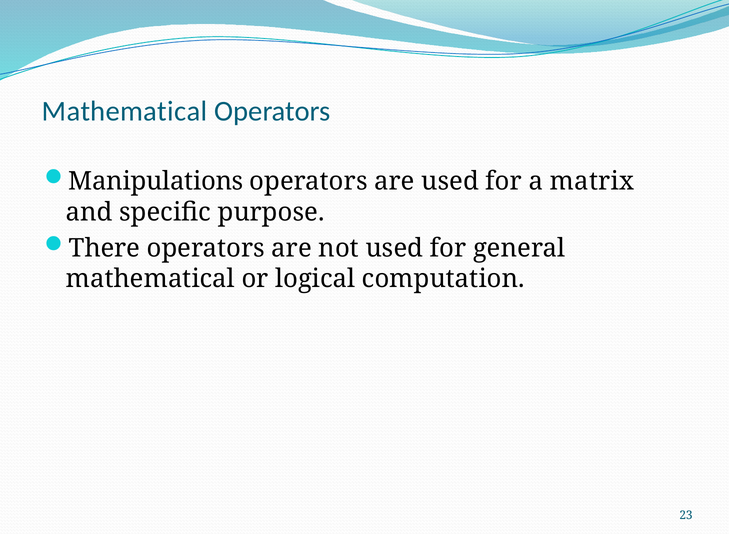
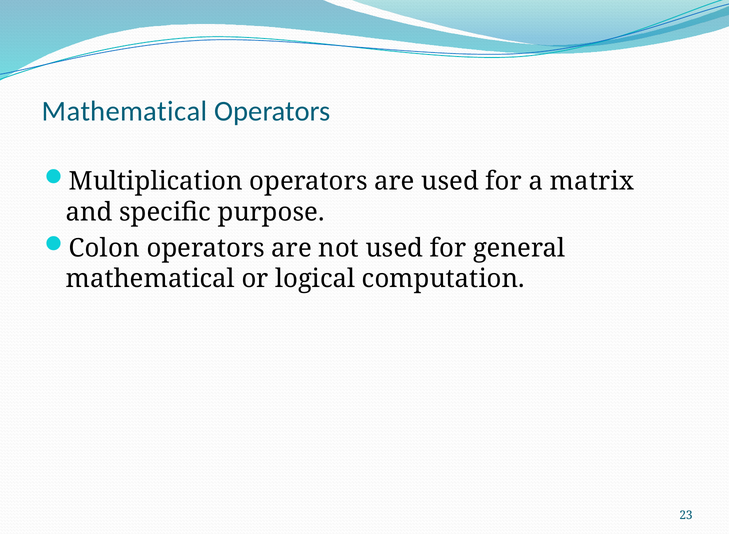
Manipulations: Manipulations -> Multiplication (156, 181)
There: There -> Colon (104, 248)
